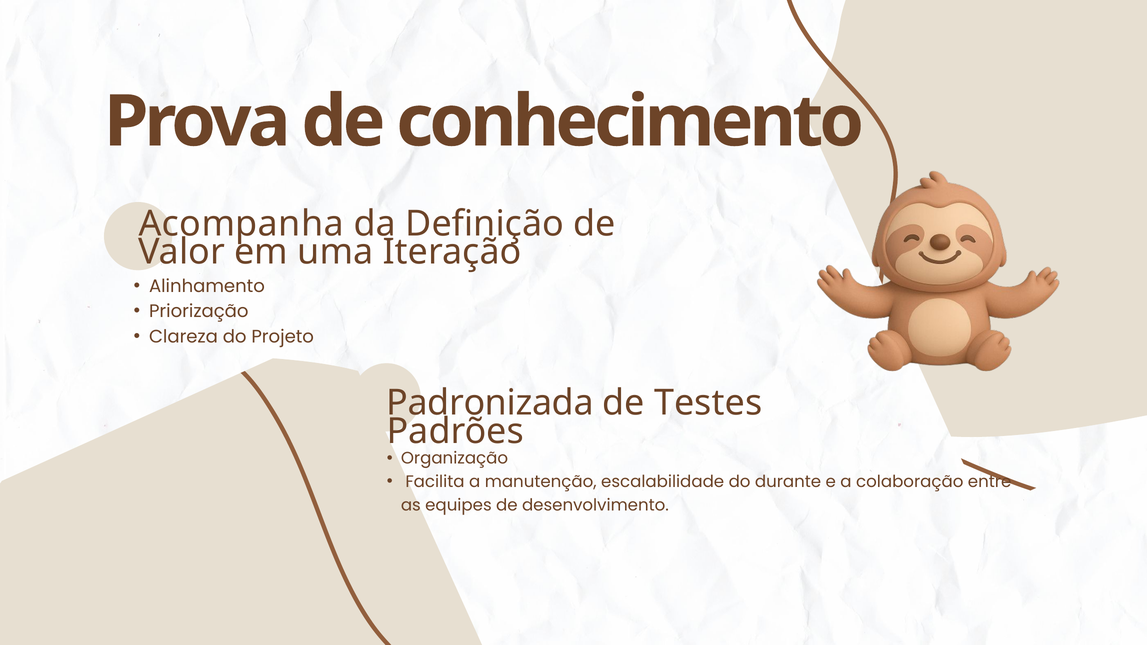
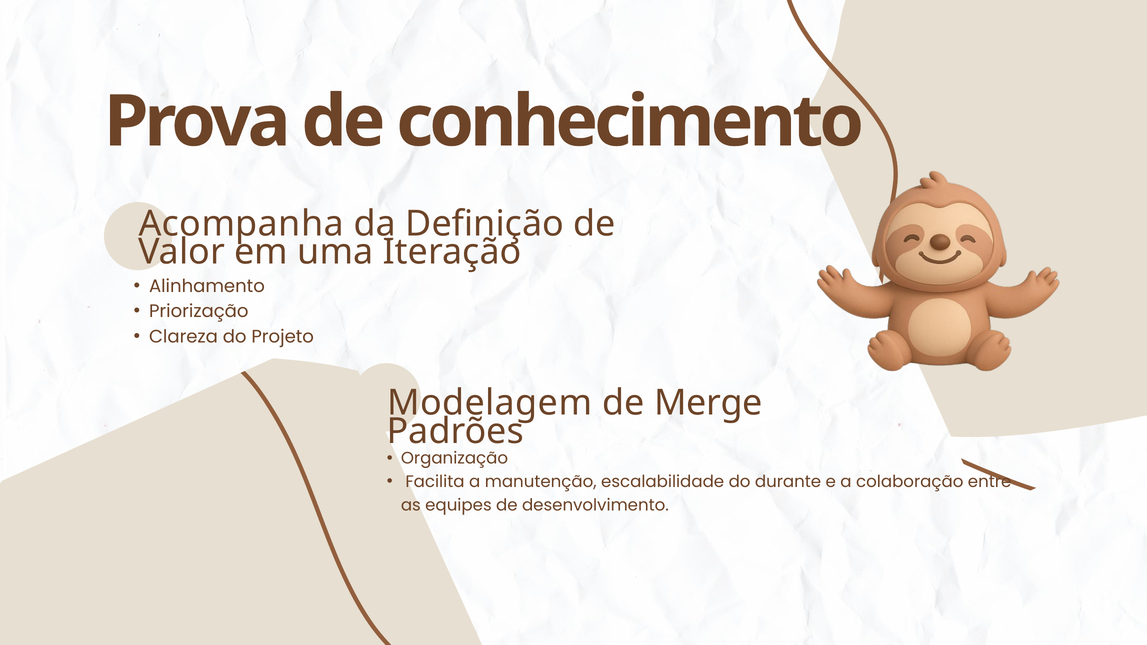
Padronizada: Padronizada -> Modelagem (490, 403)
Testes: Testes -> Merge (708, 403)
